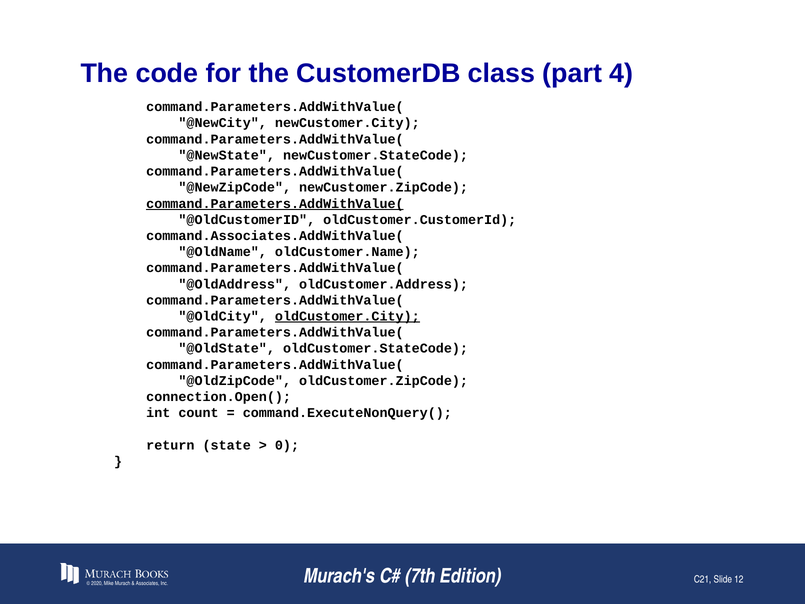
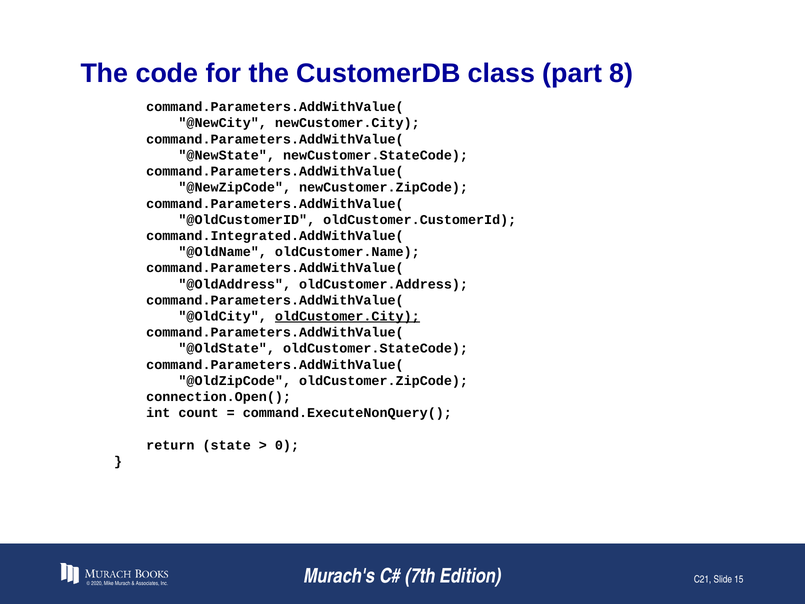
4: 4 -> 8 (621, 73)
command.Parameters.AddWithValue( underline: present -> none (275, 204)
command.Associates.AddWithValue(: command.Associates.AddWithValue( -> command.Integrated.AddWithValue( (275, 236)
12: 12 -> 15 (739, 579)
